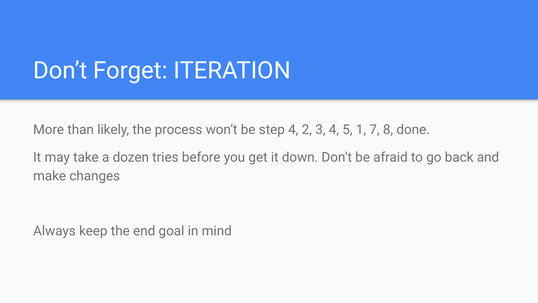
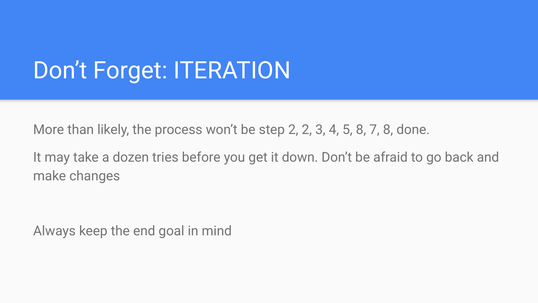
step 4: 4 -> 2 (293, 130)
5 1: 1 -> 8 (361, 130)
